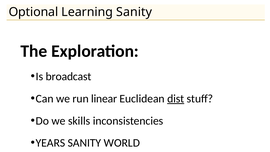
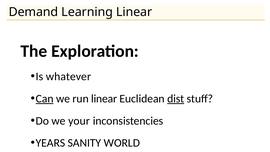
Optional: Optional -> Demand (33, 12)
Learning Sanity: Sanity -> Linear (134, 12)
broadcast: broadcast -> whatever (68, 76)
Can underline: none -> present (45, 99)
skills: skills -> your (79, 121)
